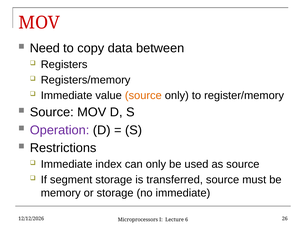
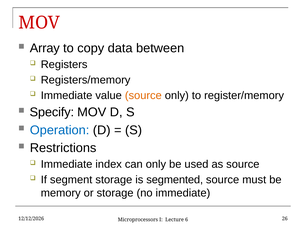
Need: Need -> Array (45, 48)
Source: Source -> Specify (52, 113)
Operation colour: purple -> blue (60, 130)
transferred: transferred -> segmented (175, 180)
